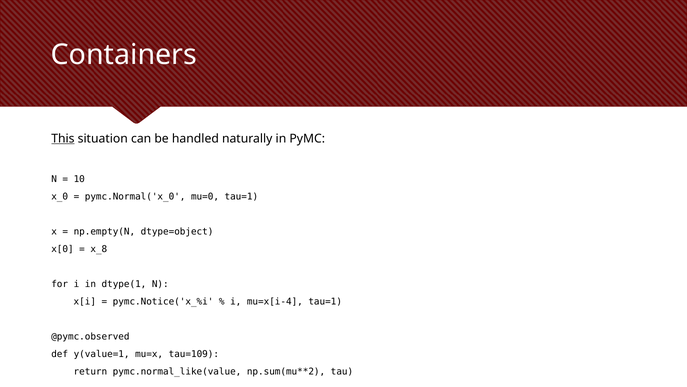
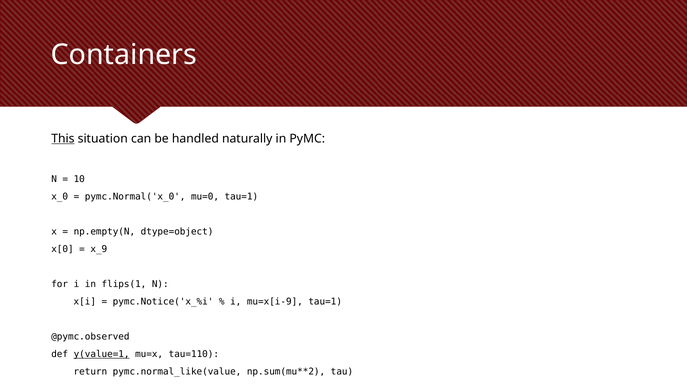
x_8: x_8 -> x_9 (99, 249)
dtype(1: dtype(1 -> flips(1 (124, 284)
mu=x[i-4: mu=x[i-4 -> mu=x[i-9 (275, 301)
y(value=1 underline: none -> present (102, 354)
tau=109: tau=109 -> tau=110 (194, 354)
